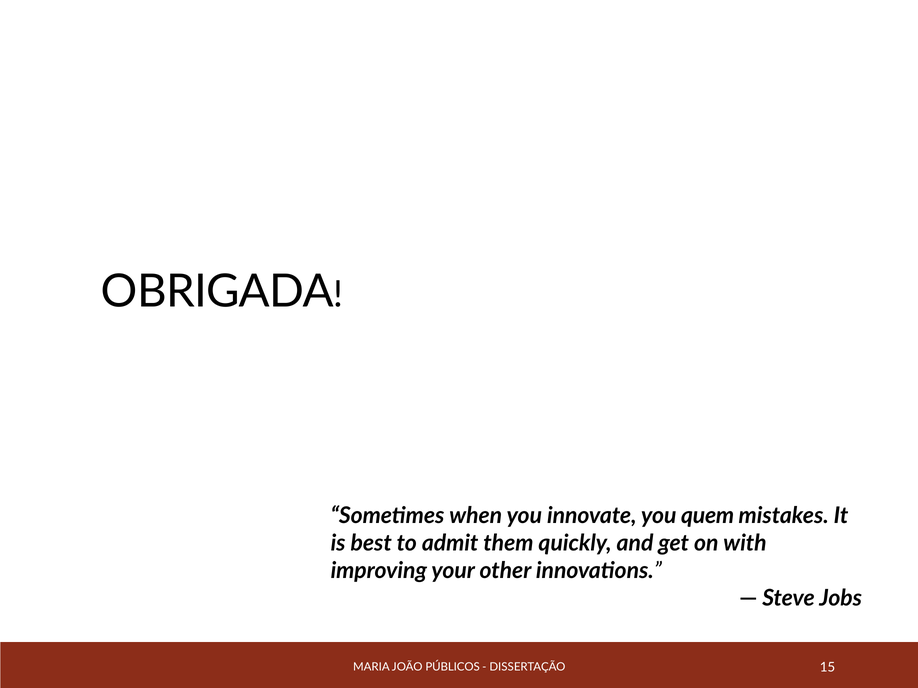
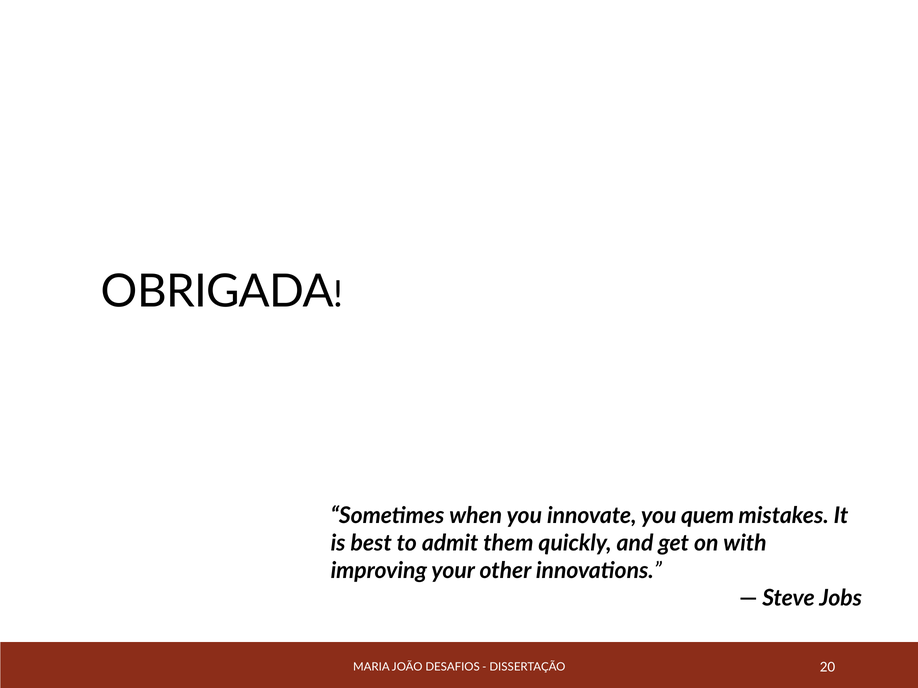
PÚBLICOS: PÚBLICOS -> DESAFIOS (453, 668)
15: 15 -> 20 (827, 668)
